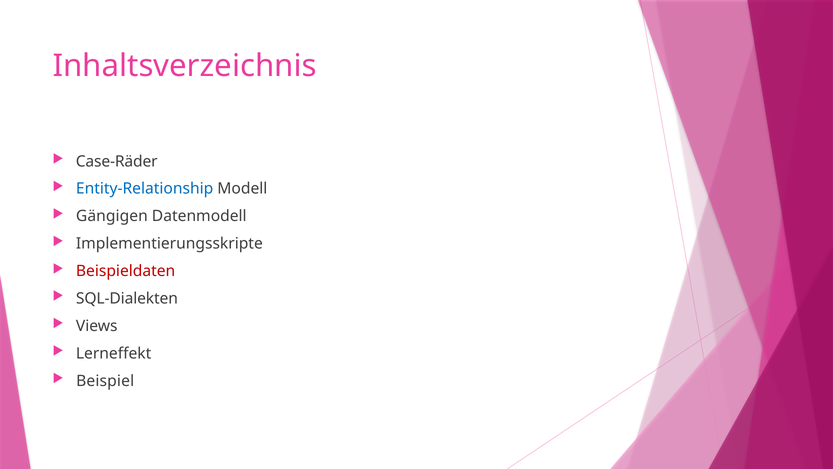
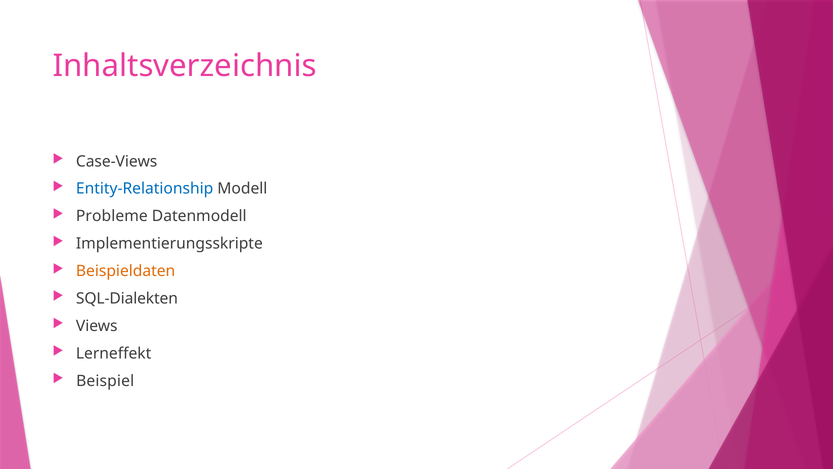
Case-Räder: Case-Räder -> Case-Views (117, 161)
Gängigen: Gängigen -> Probleme (112, 216)
Beispieldaten colour: red -> orange (126, 271)
